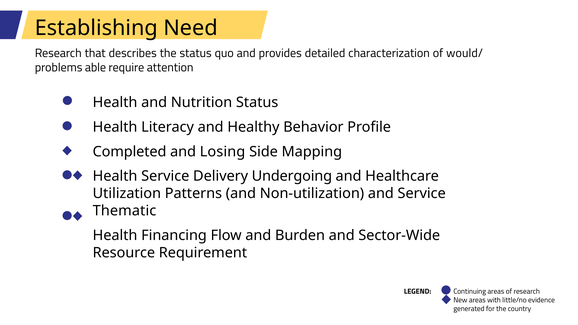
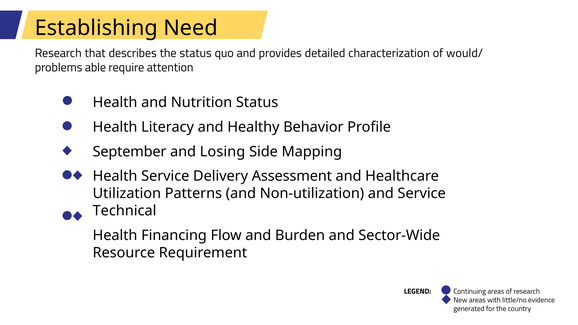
Completed: Completed -> September (130, 152)
Undergoing: Undergoing -> Assessment (292, 176)
Thematic: Thematic -> Technical (125, 211)
